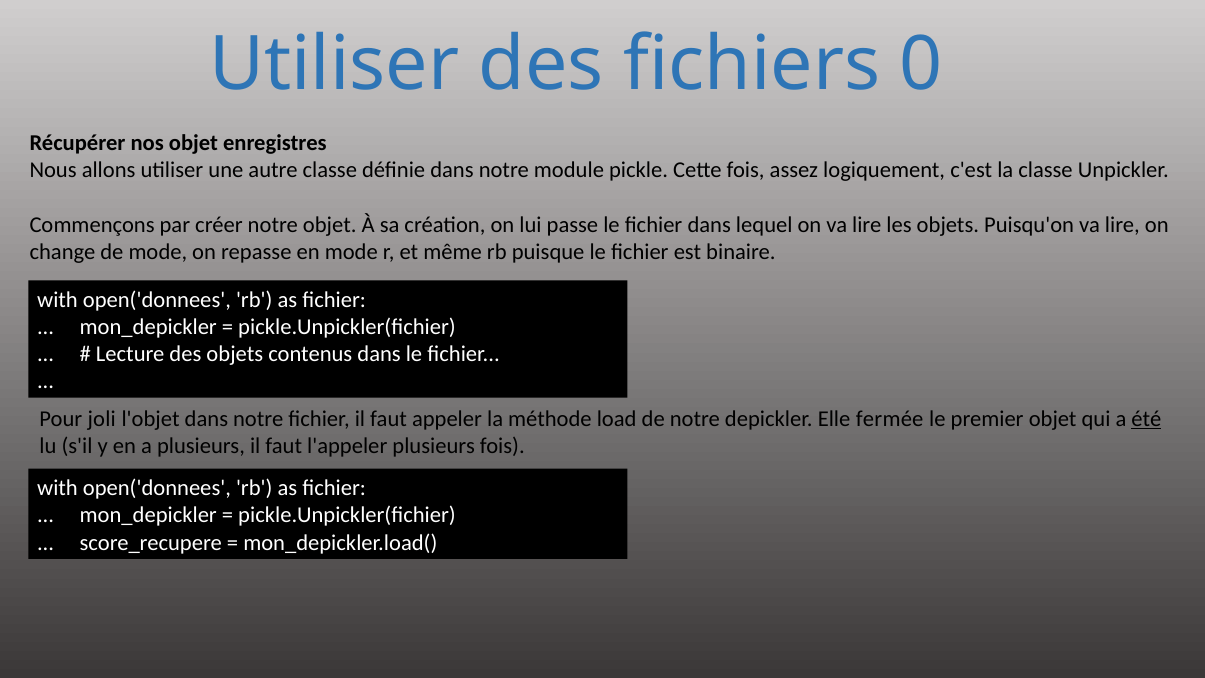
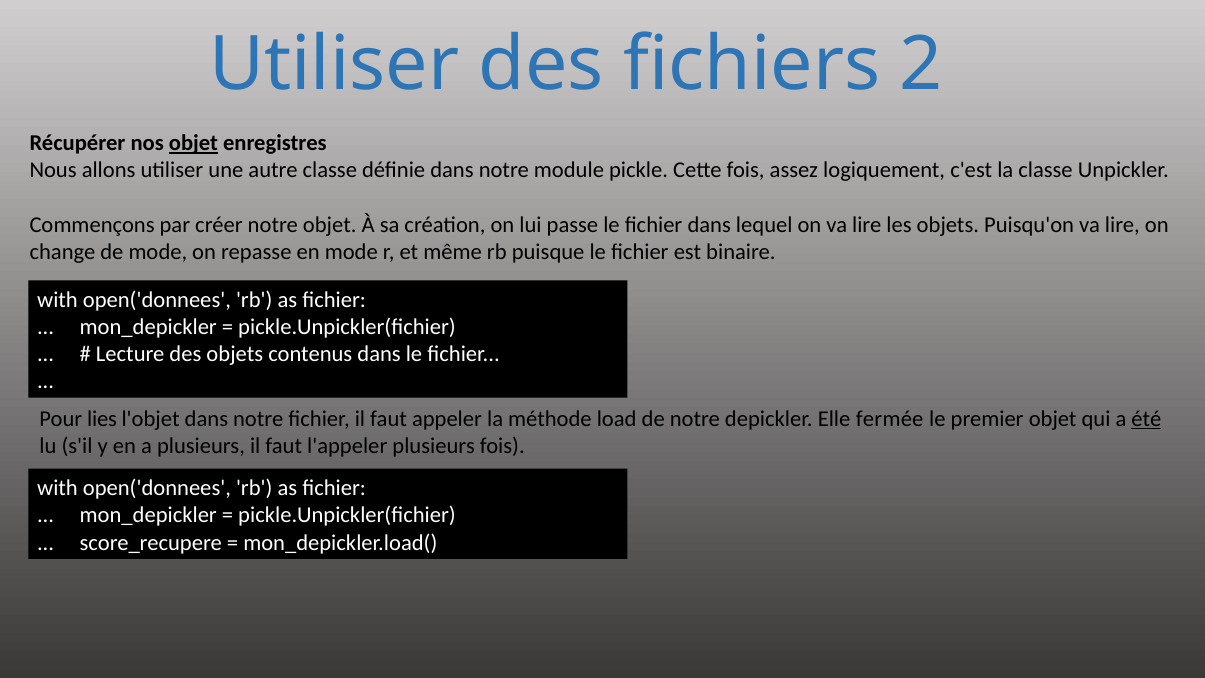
0: 0 -> 2 (921, 65)
objet underline: none -> present (193, 143)
joli: joli -> lies (102, 419)
